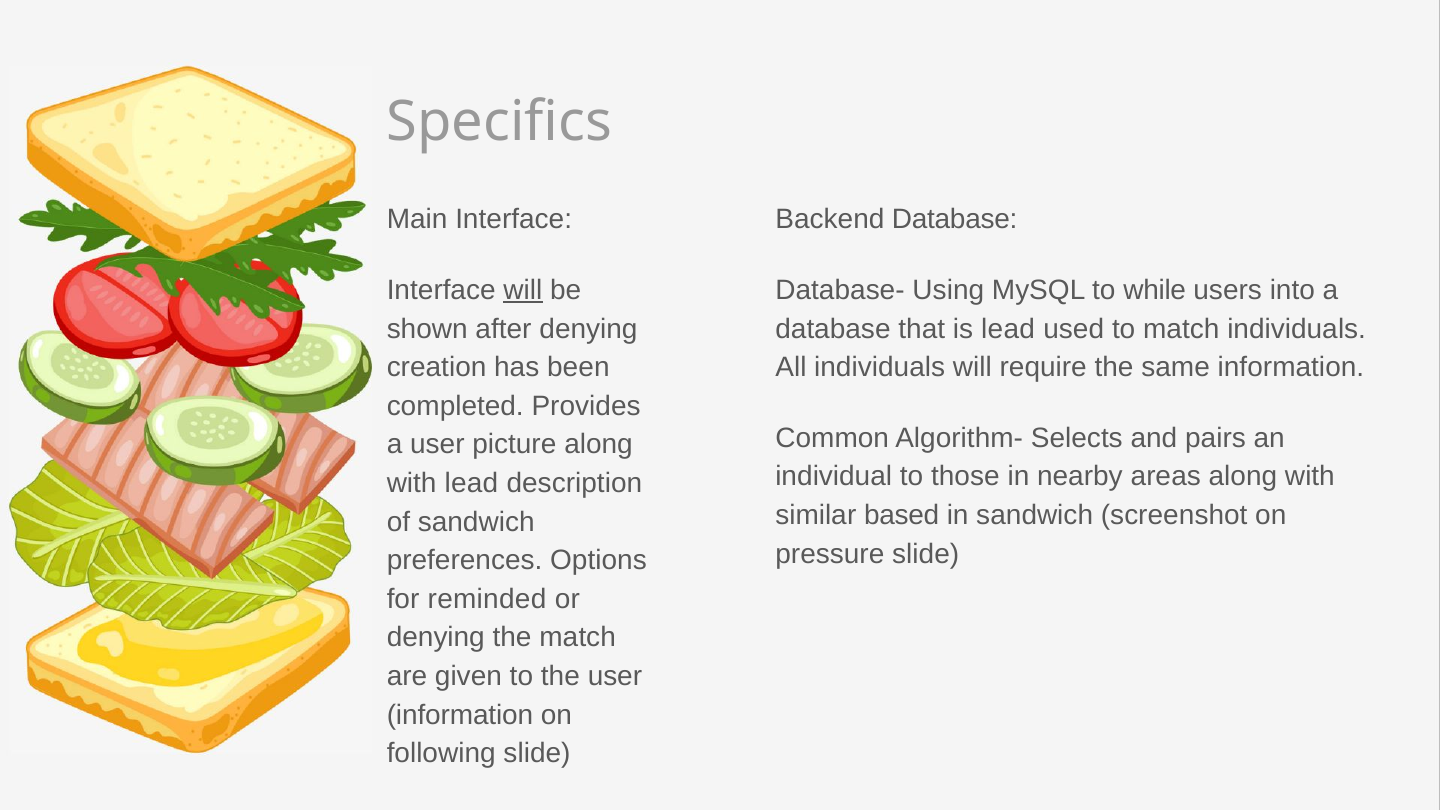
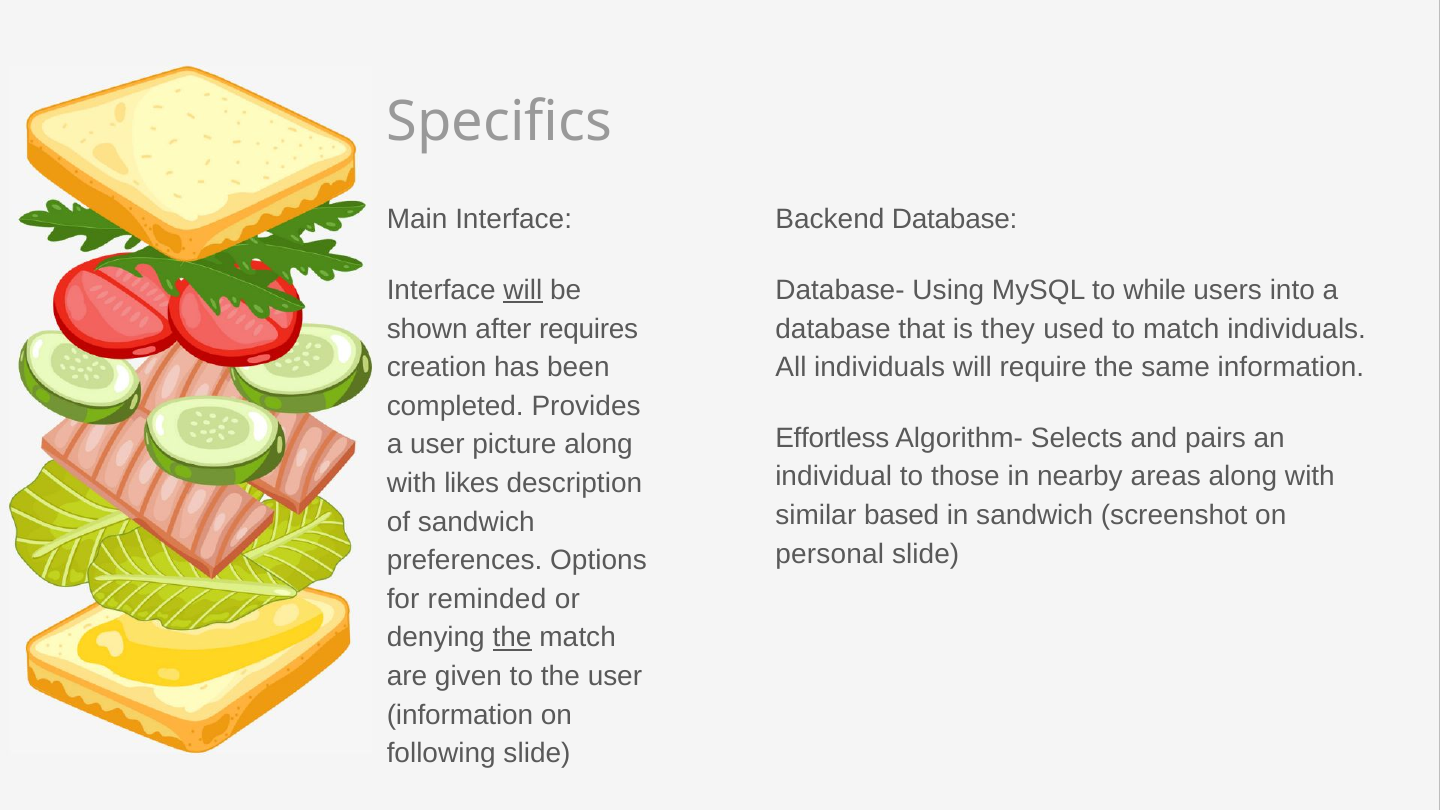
after denying: denying -> requires (589, 329)
is lead: lead -> they (1008, 329)
Common: Common -> Effortless (832, 438)
with lead: lead -> likes (472, 483)
pressure: pressure -> personal (830, 554)
the underline: none -> present (512, 638)
